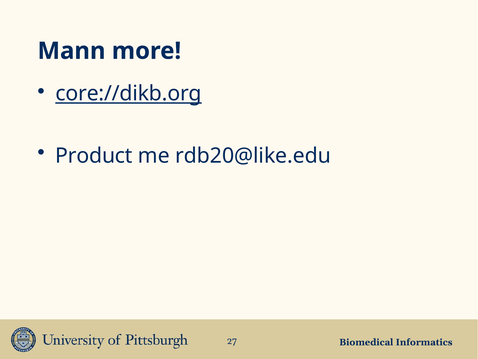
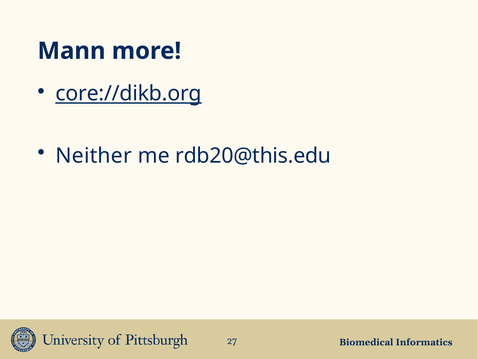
Product: Product -> Neither (94, 156)
rdb20@like.edu: rdb20@like.edu -> rdb20@this.edu (253, 156)
